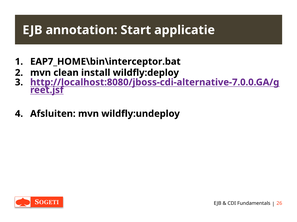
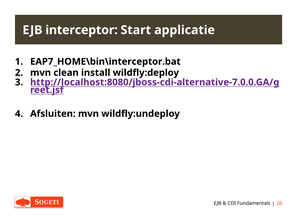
annotation: annotation -> interceptor (82, 30)
